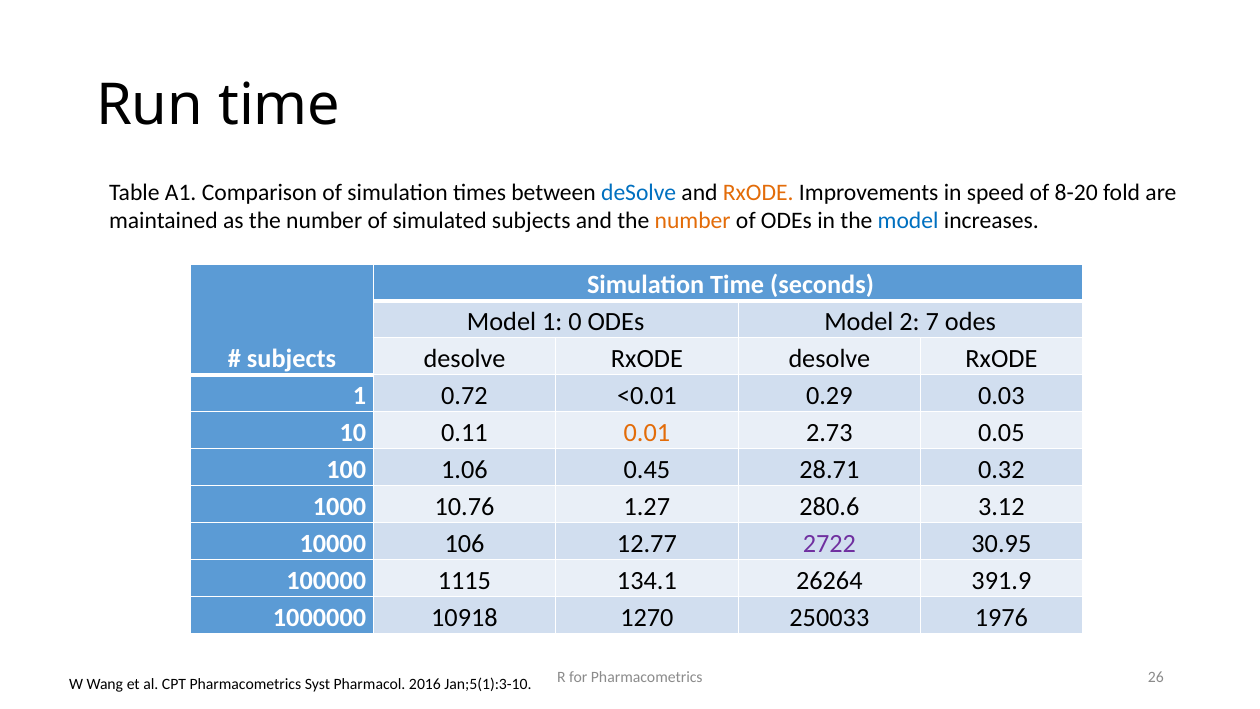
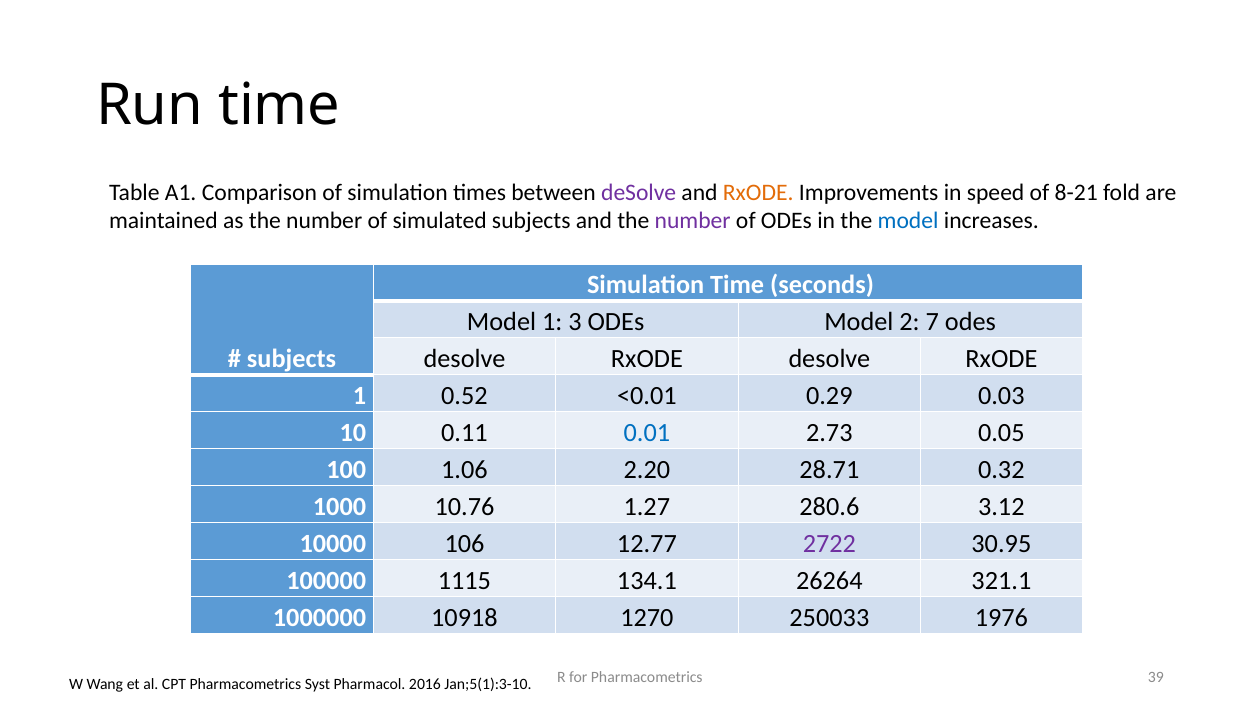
deSolve colour: blue -> purple (639, 193)
8-20: 8-20 -> 8-21 (1076, 193)
number colour: orange -> purple (693, 221)
0: 0 -> 3 (575, 322)
0.72: 0.72 -> 0.52 (464, 396)
0.01 colour: orange -> blue (647, 433)
0.45: 0.45 -> 2.20 (647, 470)
391.9: 391.9 -> 321.1 (1001, 581)
26: 26 -> 39 (1156, 677)
